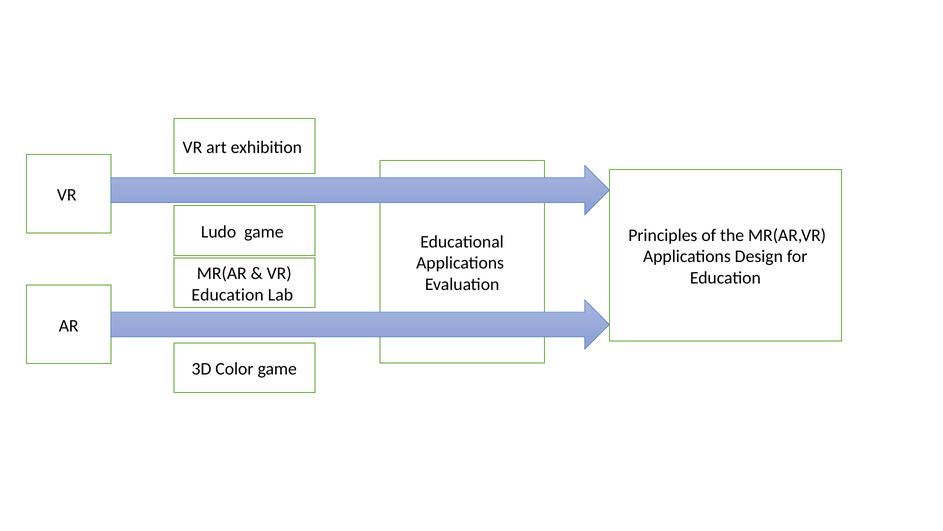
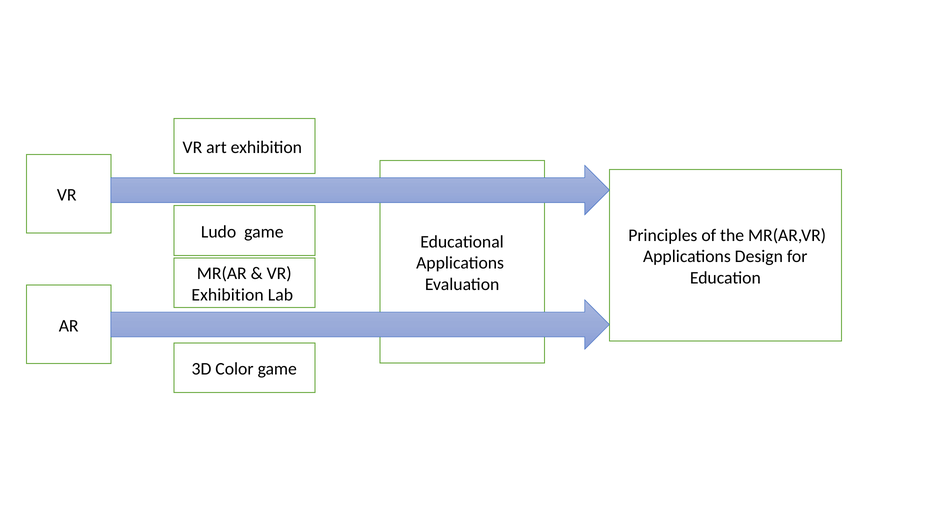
Education: Education -> Exhibition (228, 294)
